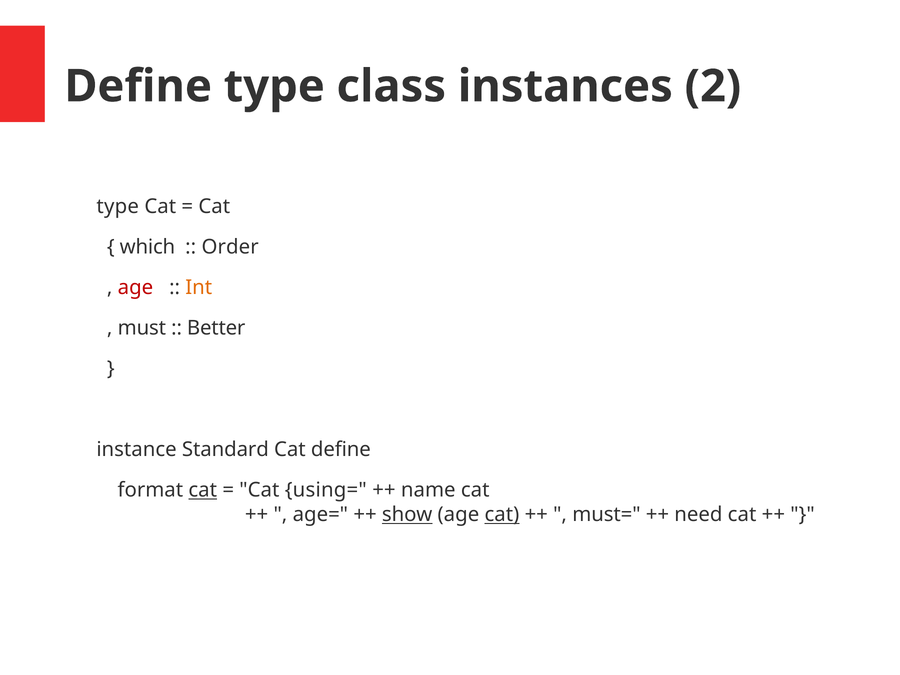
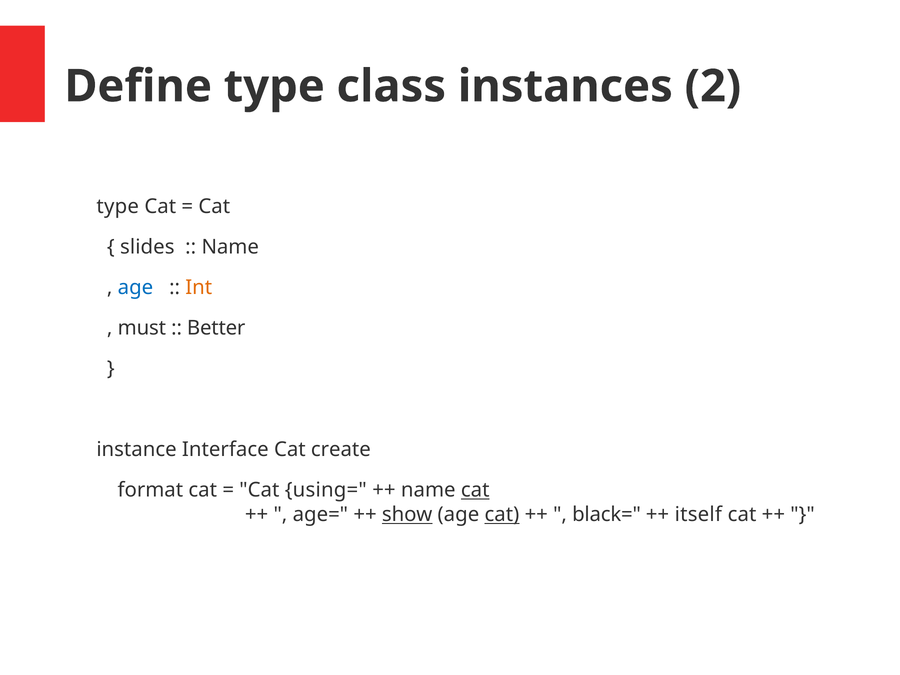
which: which -> slides (147, 247)
Order: Order -> Name (230, 247)
age colour: red -> blue (135, 288)
Standard: Standard -> Interface (225, 450)
Cat define: define -> create (341, 450)
cat underline: present -> none (203, 490)
cat underline: none -> present (475, 490)
must=: must= -> black= (607, 515)
need: need -> itself (698, 515)
